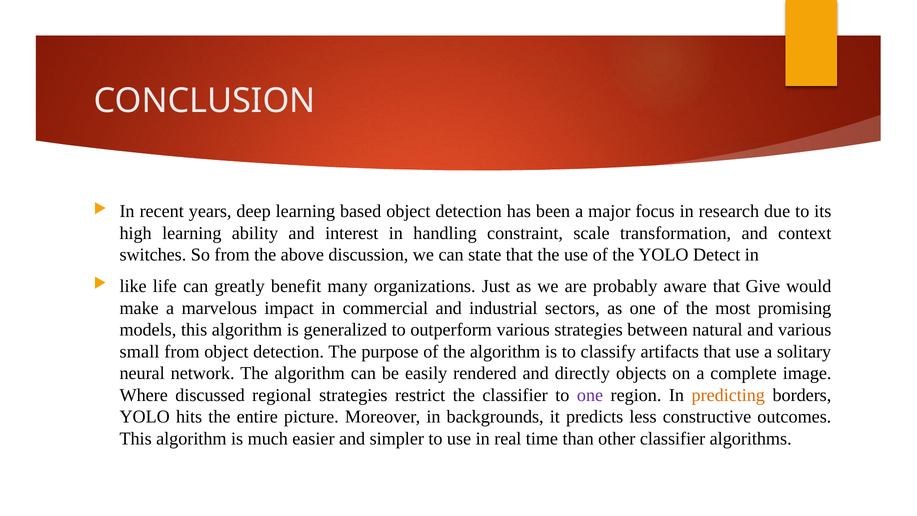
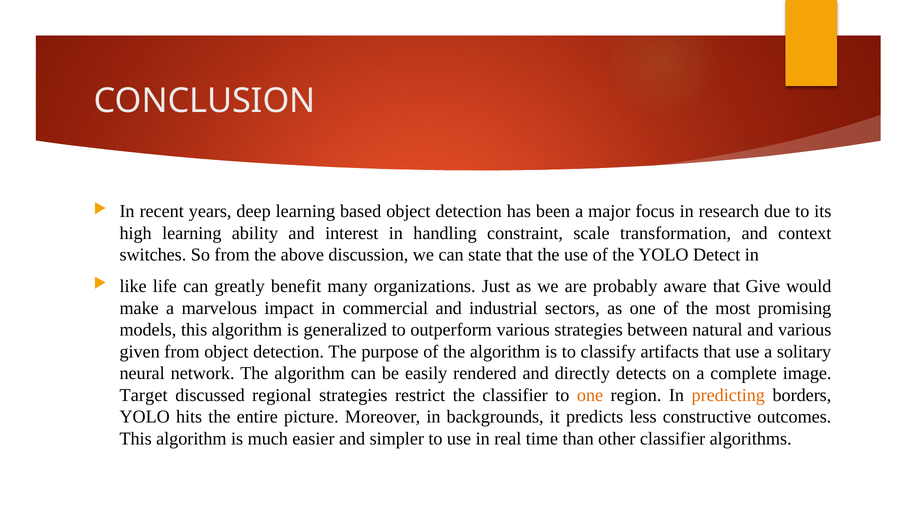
small: small -> given (140, 351)
objects: objects -> detects (641, 373)
Where: Where -> Target (144, 395)
one colour: purple -> orange (590, 395)
